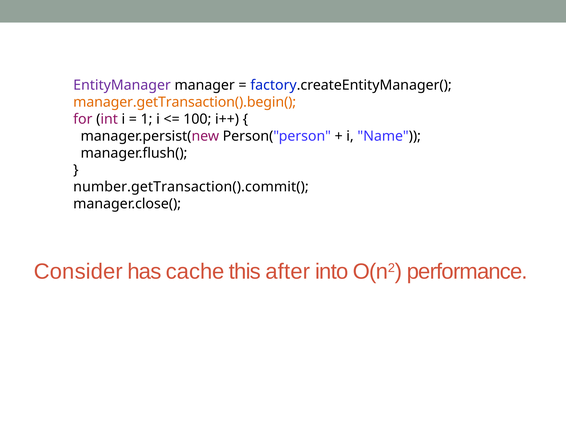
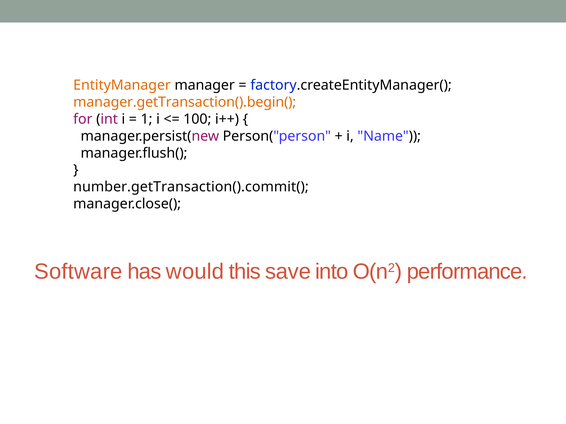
EntityManager colour: purple -> orange (122, 85)
Consider: Consider -> Software (78, 272)
cache: cache -> would (195, 272)
after: after -> save (288, 272)
